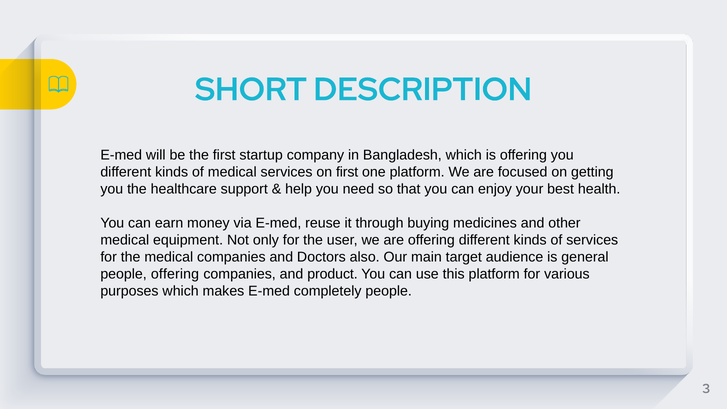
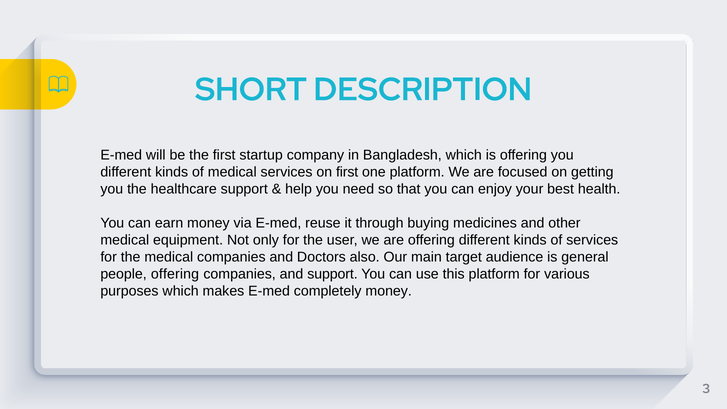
and product: product -> support (333, 274)
completely people: people -> money (389, 291)
